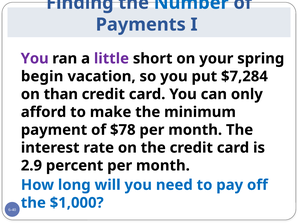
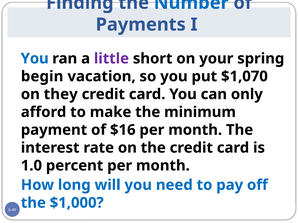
You colour: purple -> blue (35, 59)
$7,284: $7,284 -> $1,070 (244, 77)
than: than -> they (61, 94)
$78: $78 -> $16 (123, 130)
2.9: 2.9 -> 1.0 (31, 166)
